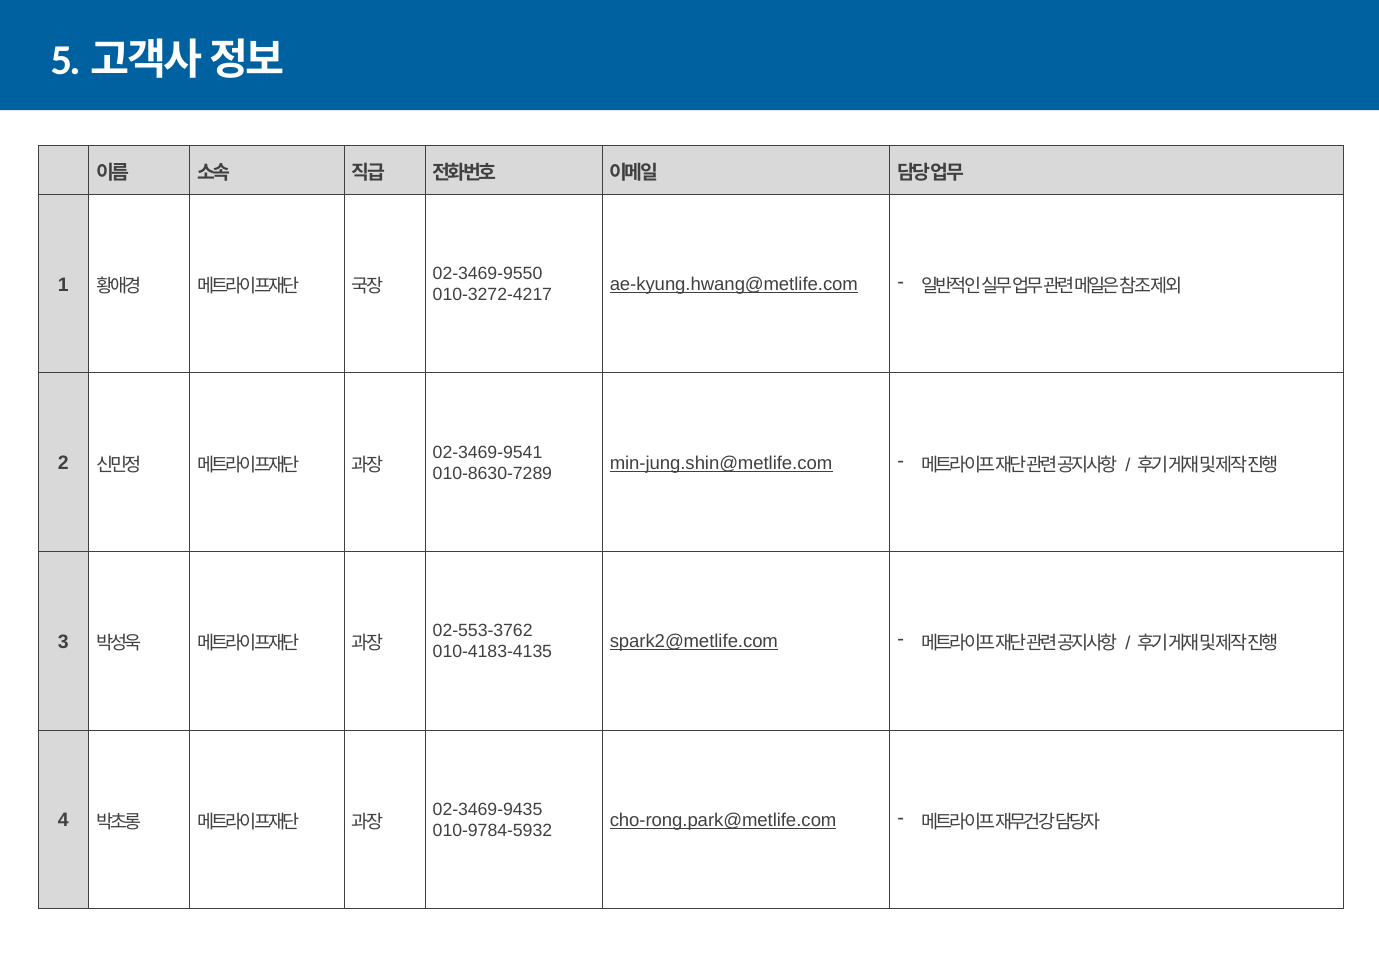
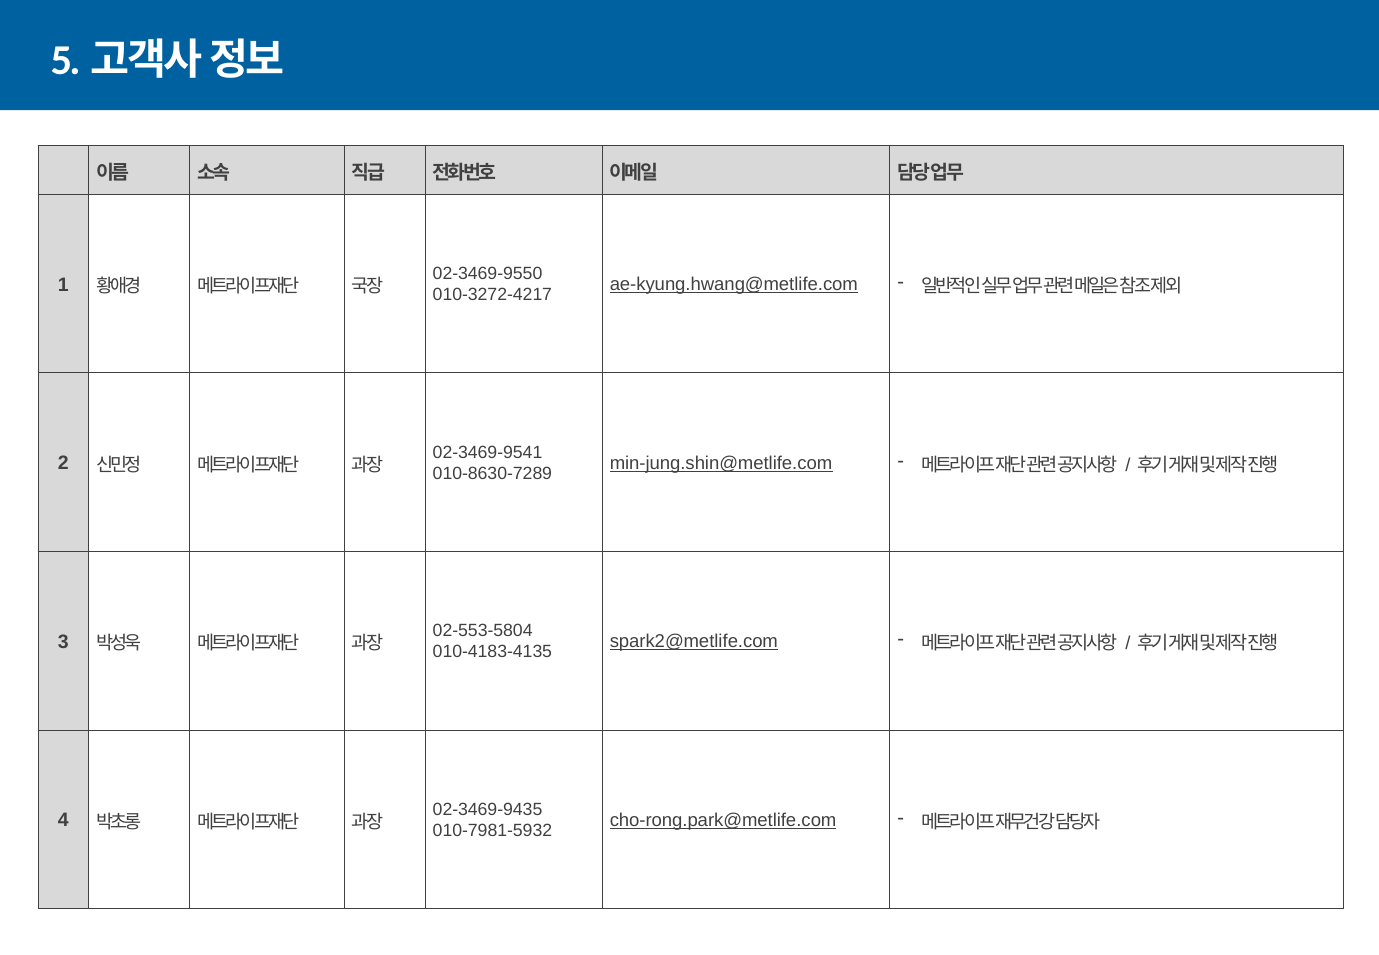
02-553-3762: 02-553-3762 -> 02-553-5804 (483, 631)
010-9784-5932: 010-9784-5932 -> 010-7981-5932 (492, 830)
